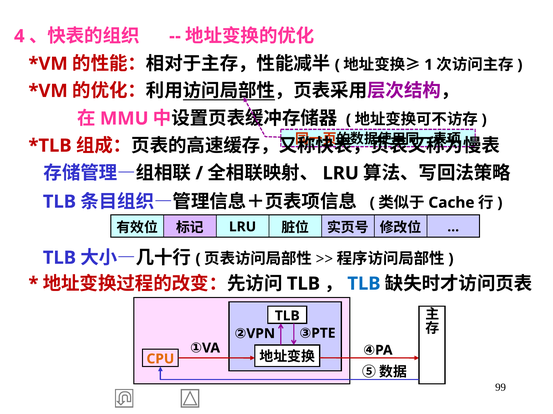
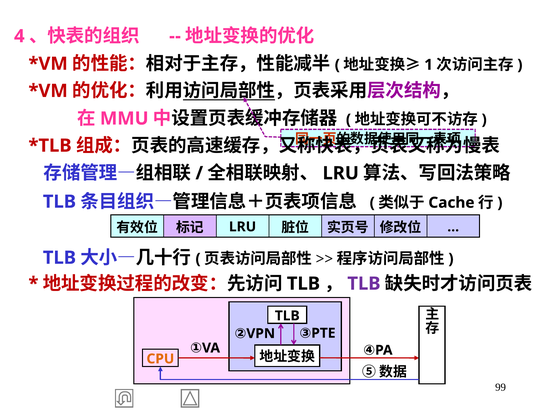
TLB colour: blue -> purple (364, 284)
